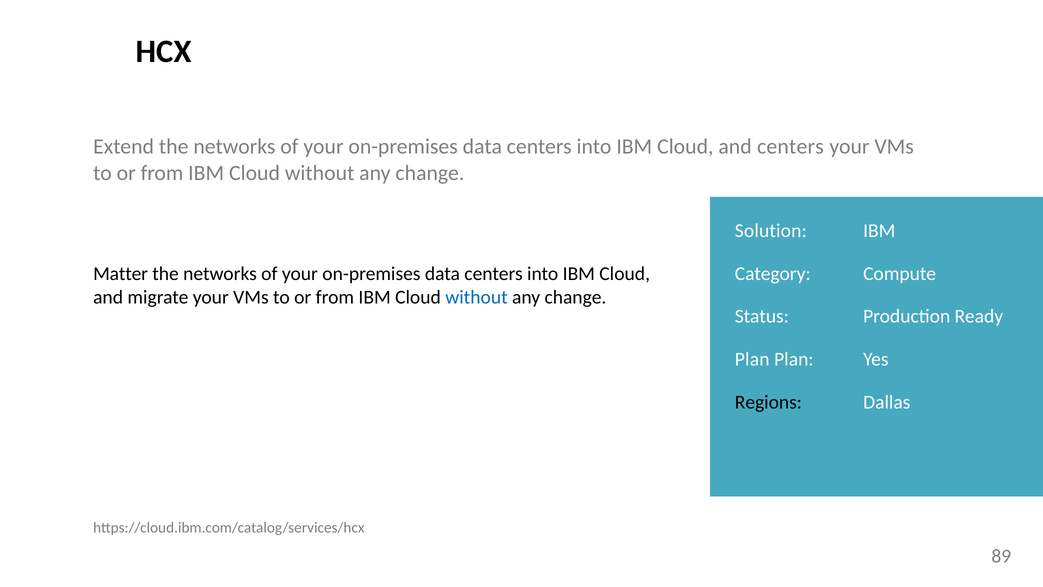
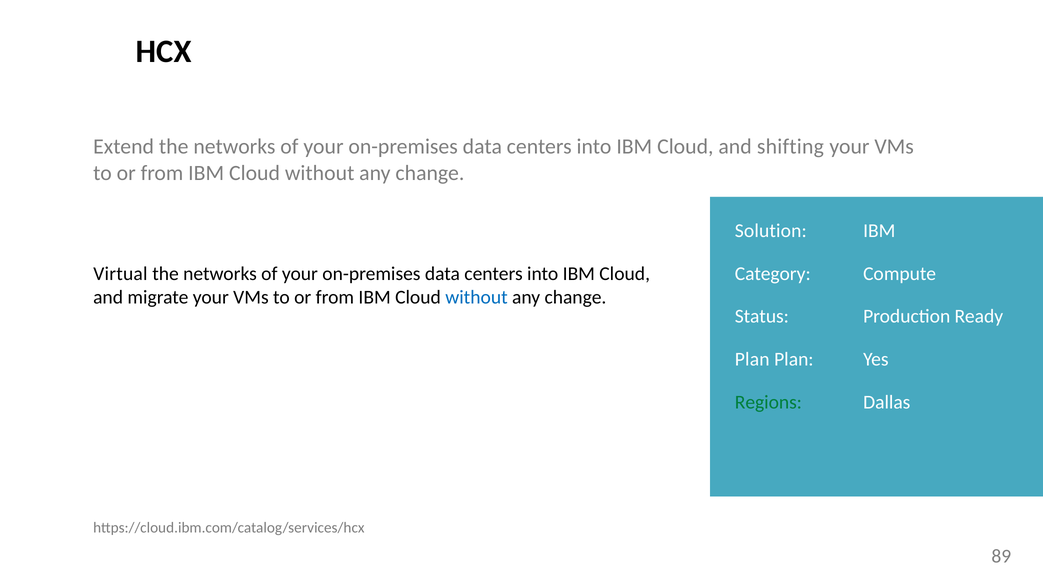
and centers: centers -> shifting (790, 147)
Matter: Matter -> Virtual (120, 274)
Regions colour: black -> green (768, 402)
